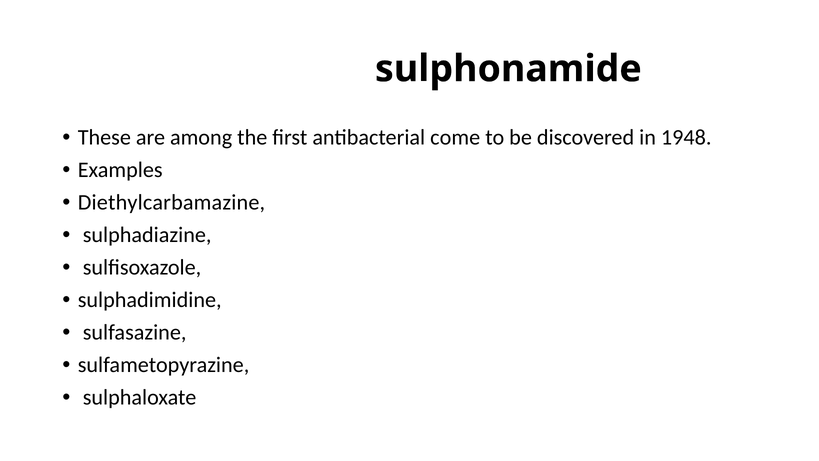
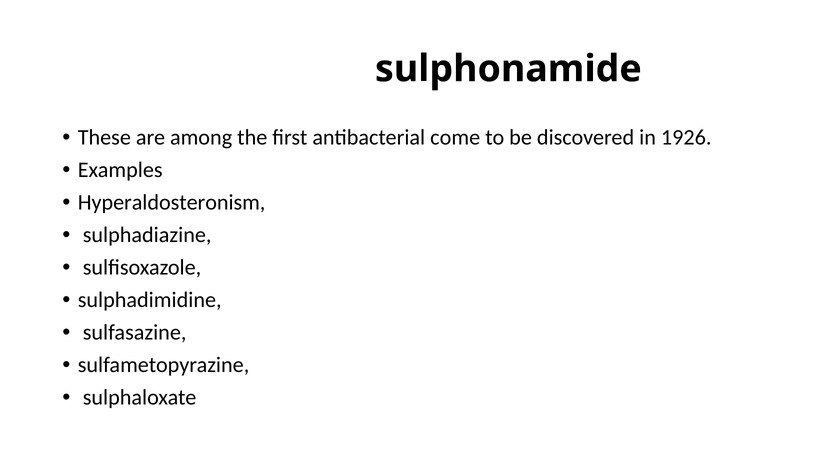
1948: 1948 -> 1926 (686, 138)
Diethylcarbamazine: Diethylcarbamazine -> Hyperaldosteronism (172, 202)
